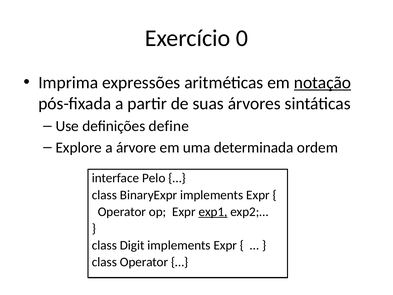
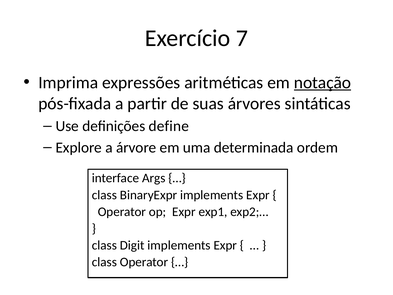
0: 0 -> 7 (242, 38)
Pelo: Pelo -> Args (154, 178)
exp1 underline: present -> none (213, 212)
